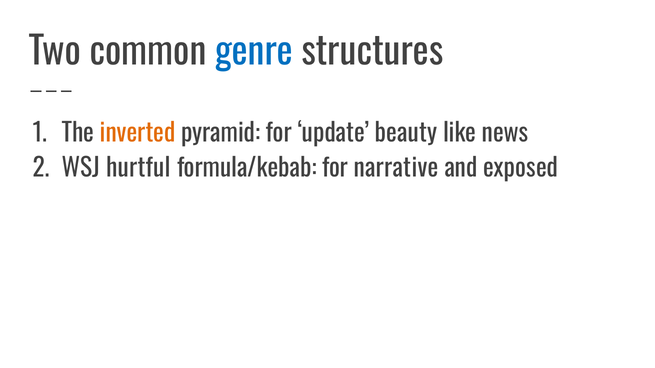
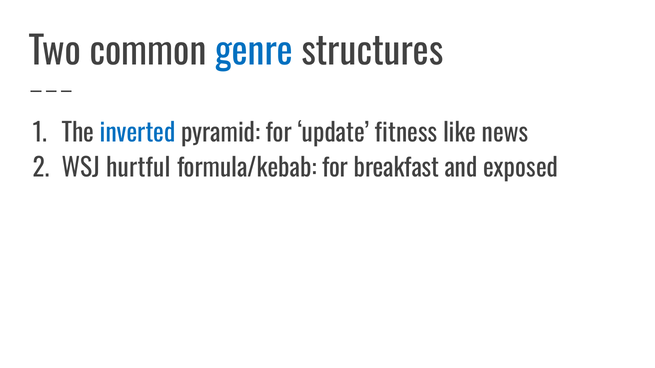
inverted colour: orange -> blue (138, 133)
beauty: beauty -> fitness (406, 133)
narrative: narrative -> breakfast (396, 169)
